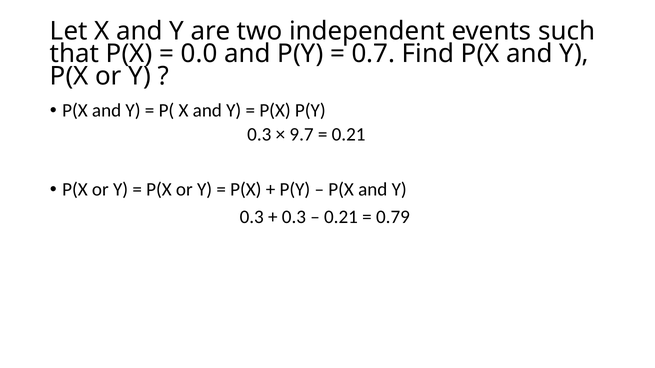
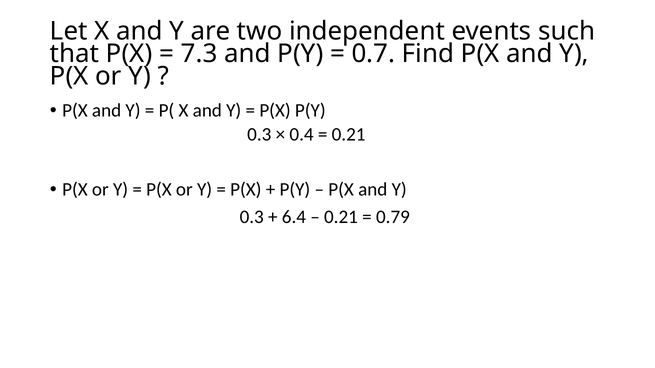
0.0: 0.0 -> 7.3 (199, 54)
9.7: 9.7 -> 0.4 (302, 135)
0.3: 0.3 -> 6.4 (294, 217)
